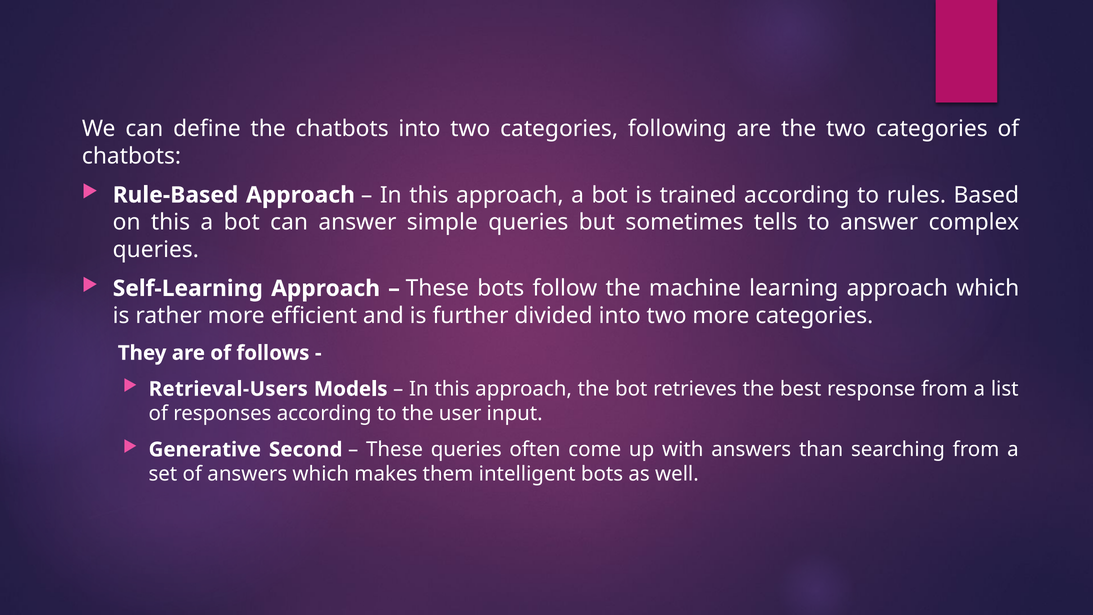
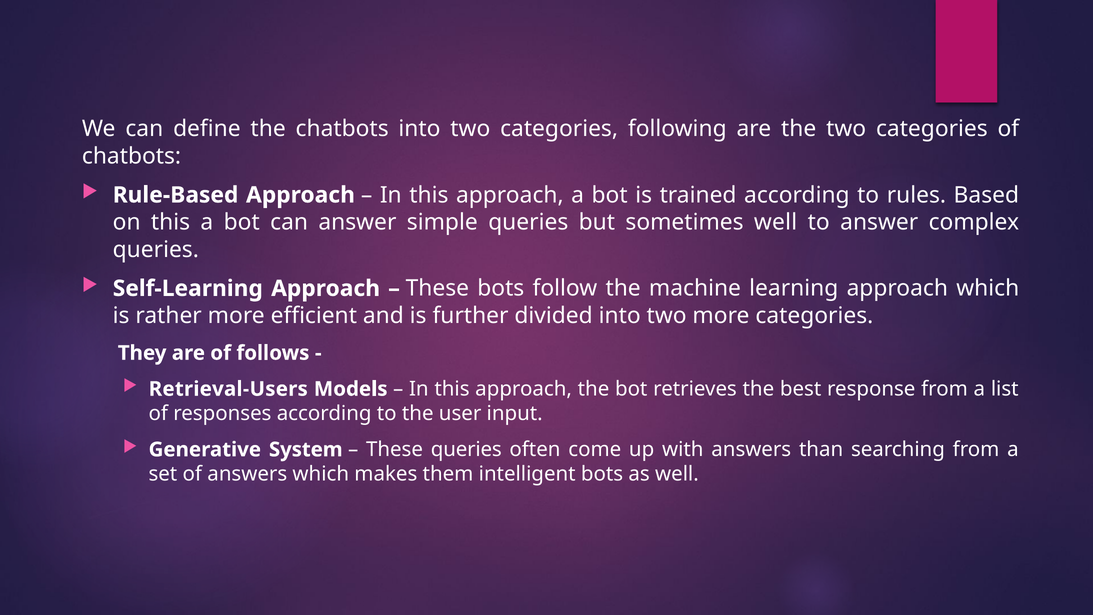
sometimes tells: tells -> well (776, 222)
Second: Second -> System (306, 449)
